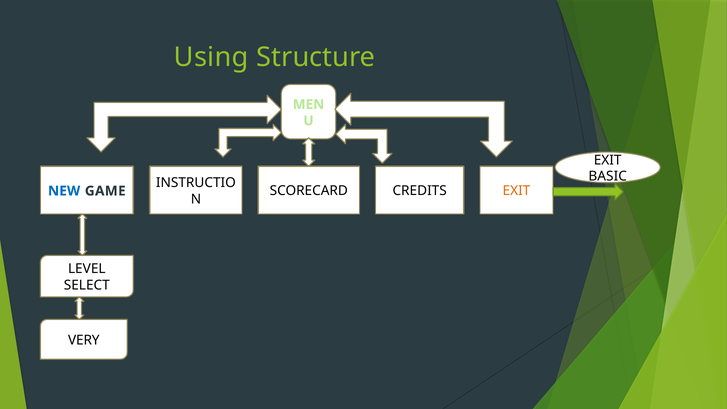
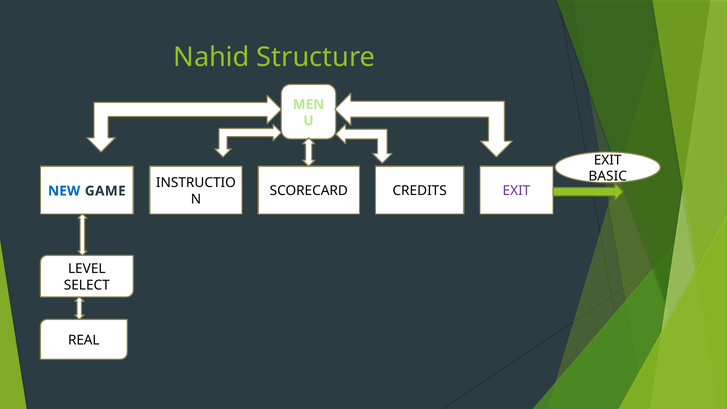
Using: Using -> Nahid (211, 57)
EXIT colour: orange -> purple (516, 191)
VERY: VERY -> REAL (84, 340)
